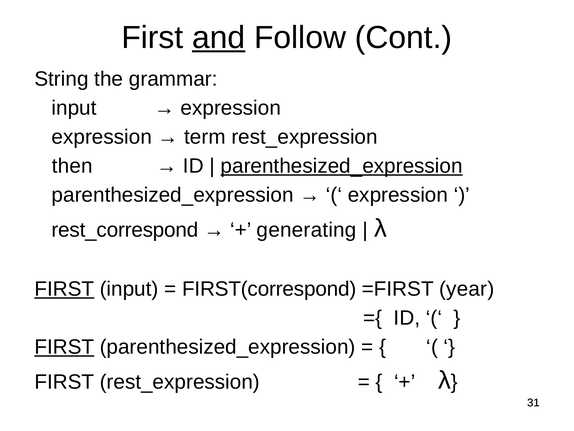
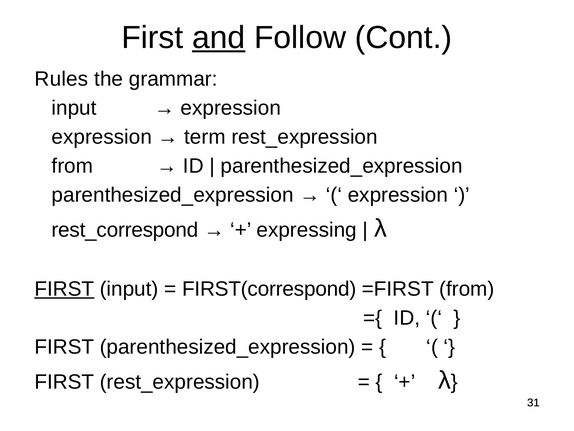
String: String -> Rules (61, 79)
then: then -> from (72, 166)
parenthesized_expression underline: present -> none (342, 166)
generating: generating -> expressing (307, 230)
=FIRST year: year -> from (467, 289)
FIRST underline: present -> none (64, 347)
